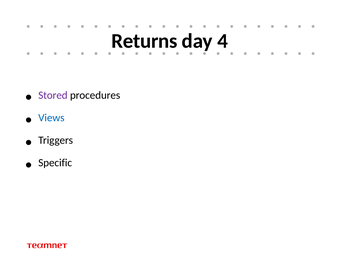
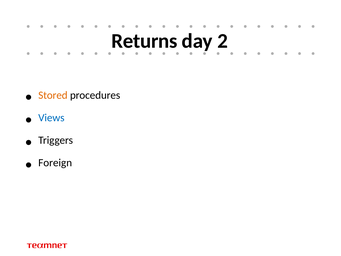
4: 4 -> 2 (223, 41)
Stored colour: purple -> orange (53, 95)
Specific: Specific -> Foreign (55, 163)
